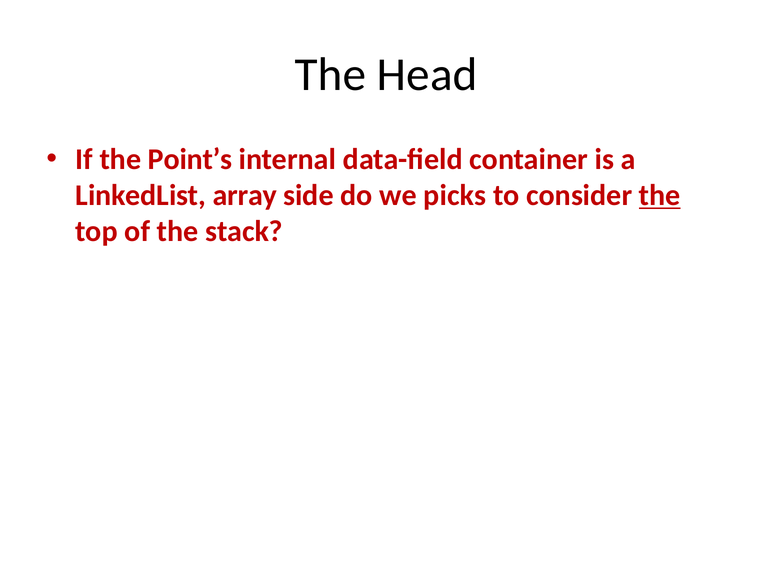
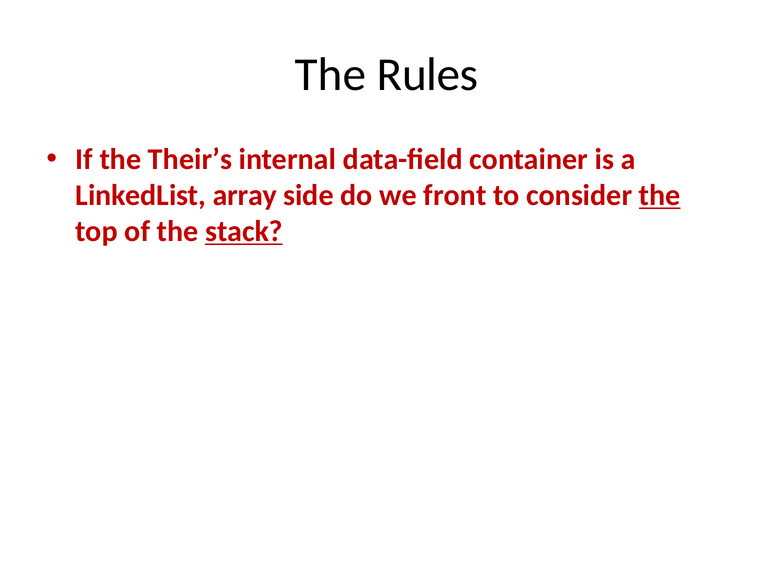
Head: Head -> Rules (428, 75)
Point’s: Point’s -> Their’s (190, 159)
picks: picks -> front (455, 195)
stack underline: none -> present (244, 231)
